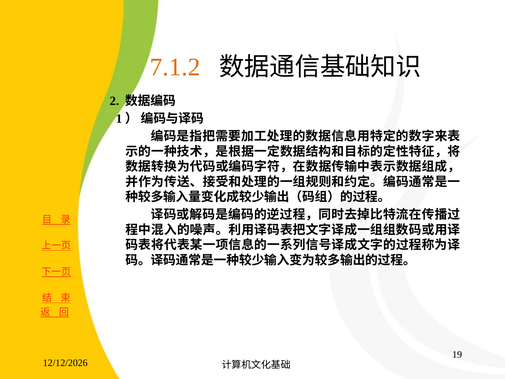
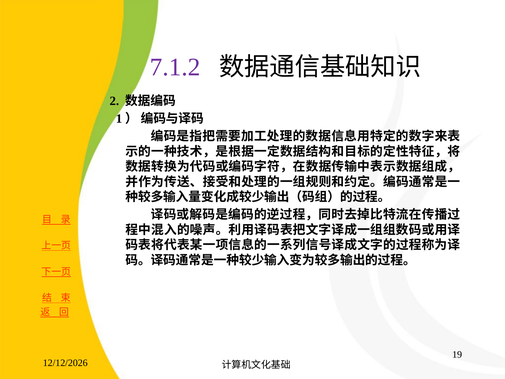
7.1.2 colour: orange -> purple (175, 67)
